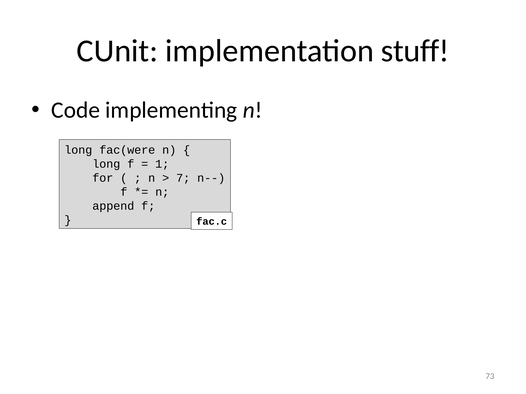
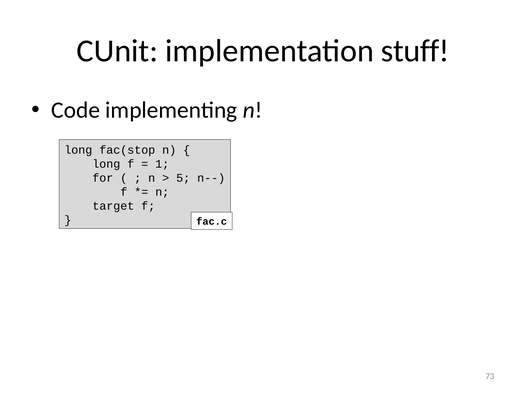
fac(were: fac(were -> fac(stop (127, 150)
7: 7 -> 5 (183, 178)
append: append -> target (113, 206)
